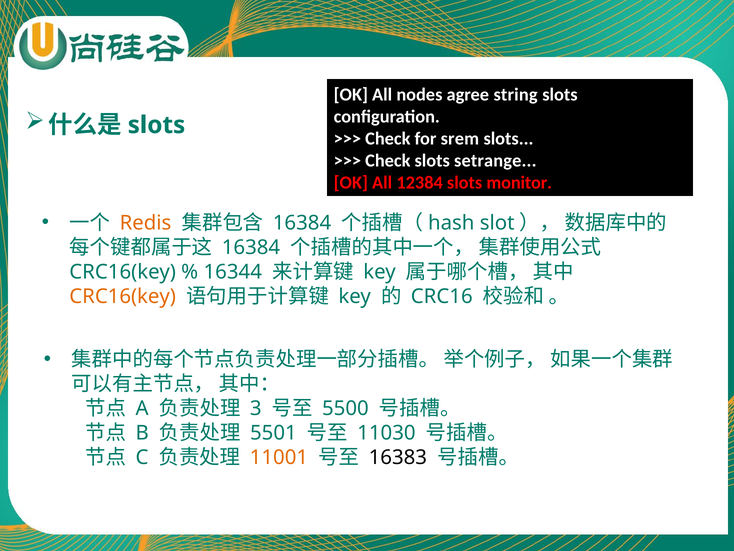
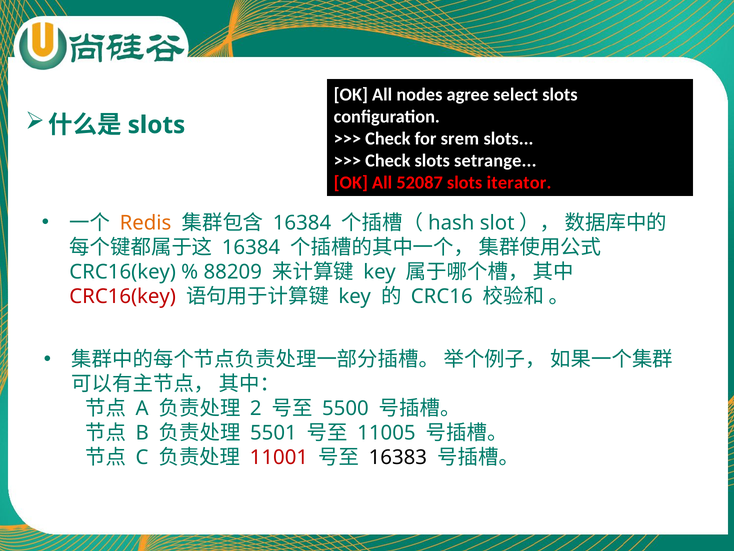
string: string -> select (516, 95)
12384: 12384 -> 52087 (420, 183)
monitor: monitor -> iterator (519, 183)
16344: 16344 -> 88209 (233, 272)
CRC16(key colour: orange -> red (123, 296)
3: 3 -> 2 (256, 408)
11030: 11030 -> 11005 (386, 433)
11001 colour: orange -> red (279, 457)
